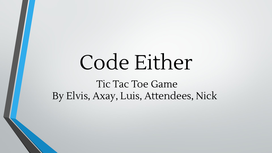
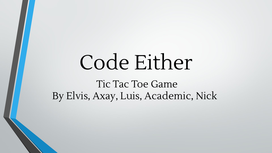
Attendees: Attendees -> Academic (169, 96)
